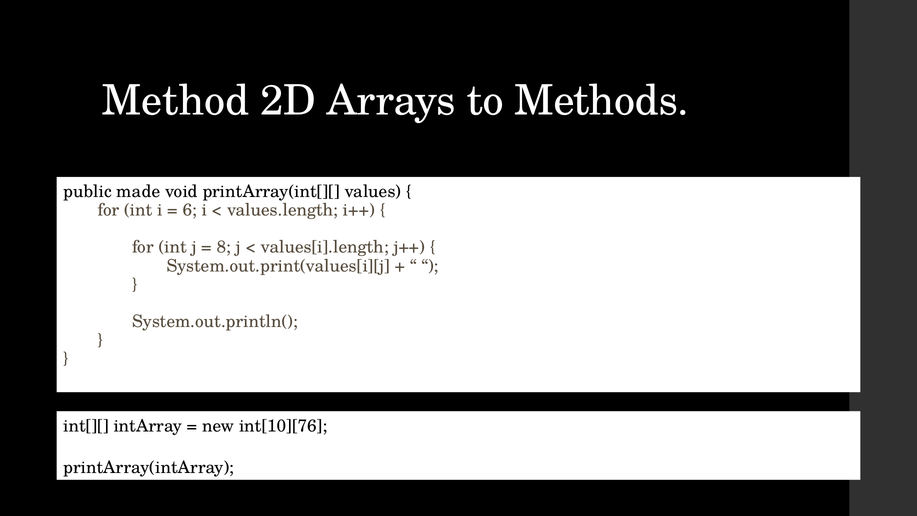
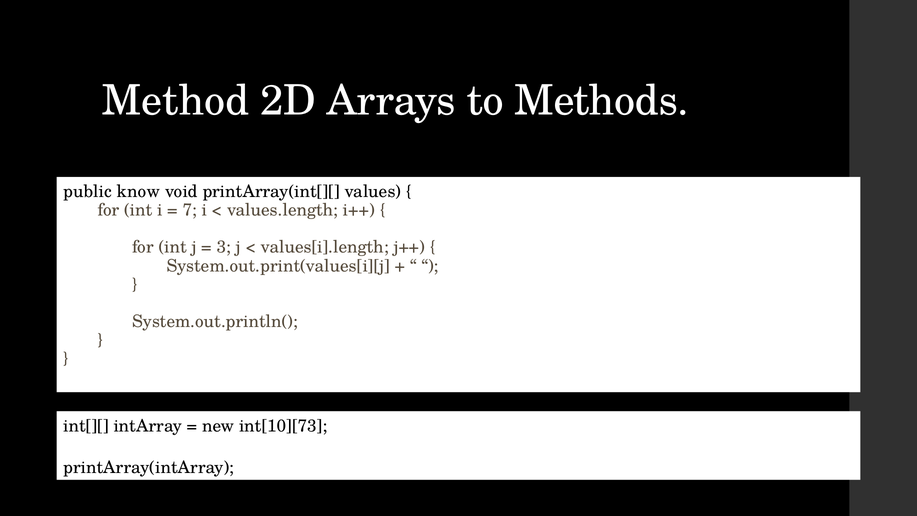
made: made -> know (138, 192)
6: 6 -> 7 (190, 210)
8: 8 -> 3 (224, 247)
int[10][76: int[10][76 -> int[10][73 (283, 426)
